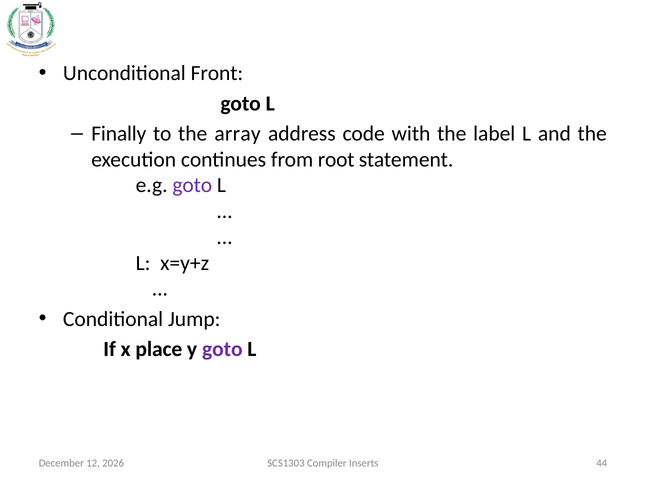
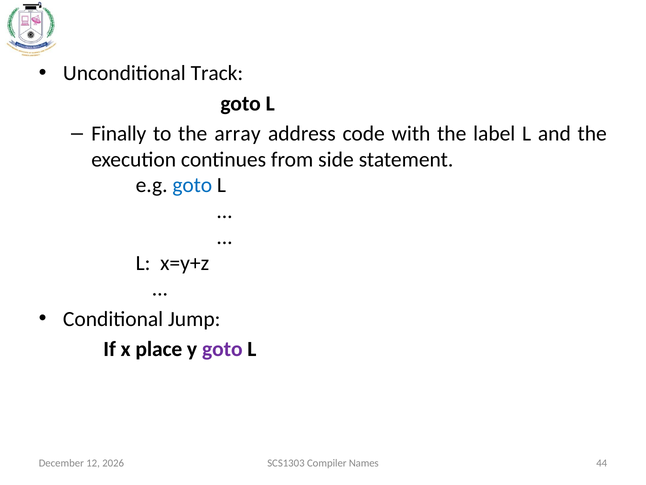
Front: Front -> Track (217, 73)
root: root -> side (336, 159)
goto colour: purple -> blue (192, 185)
Inserts: Inserts -> Names (364, 463)
